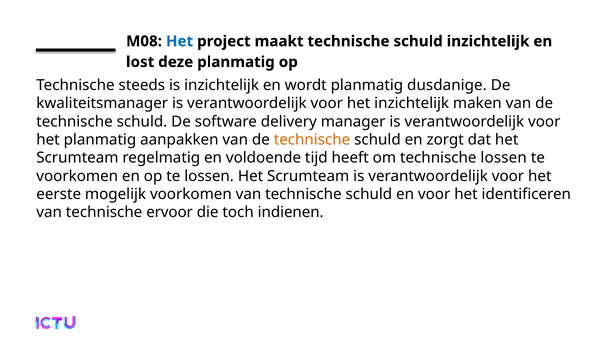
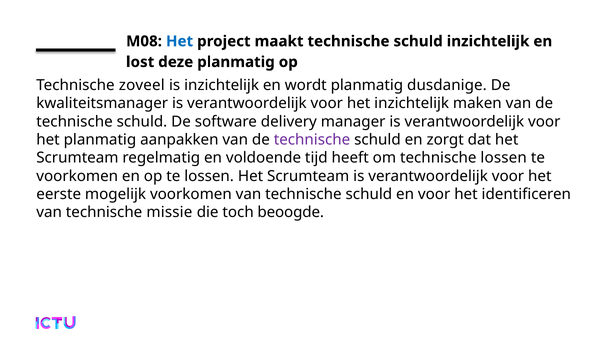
steeds: steeds -> zoveel (142, 85)
technische colour: orange -> purple (312, 140)
ervoor: ervoor -> missie (169, 213)
indienen: indienen -> beoogde (291, 213)
